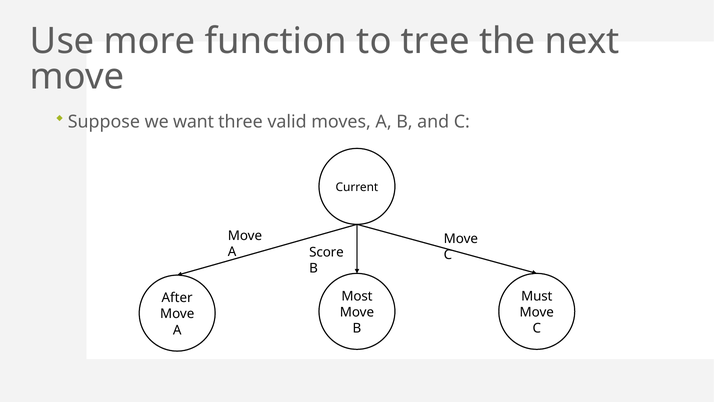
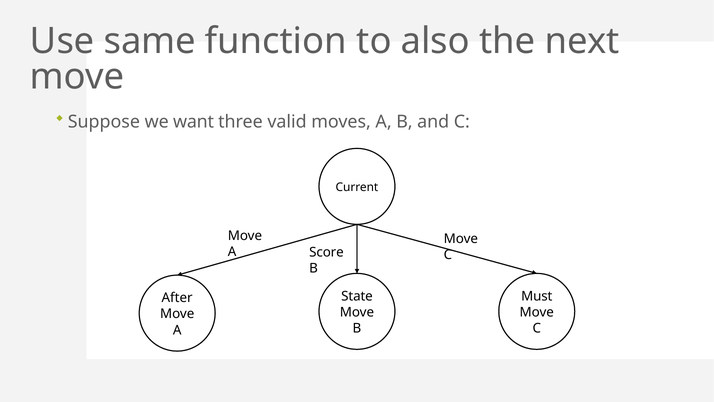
more: more -> same (150, 41)
tree: tree -> also (435, 41)
Most: Most -> State (357, 296)
